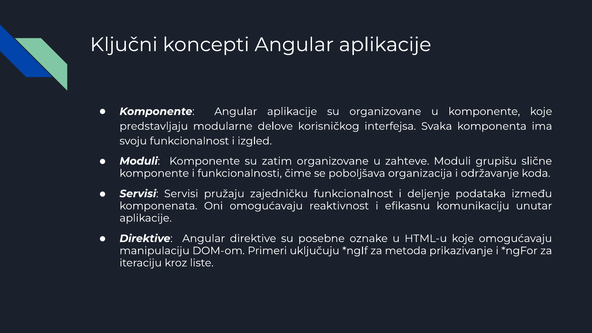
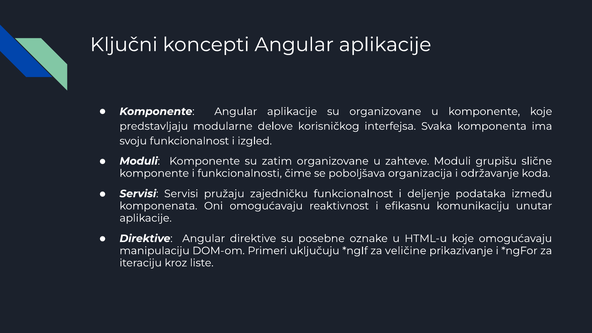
metoda: metoda -> veličine (406, 251)
